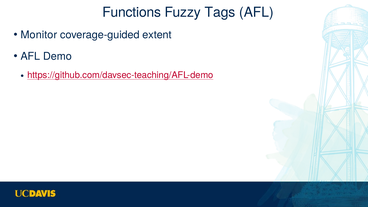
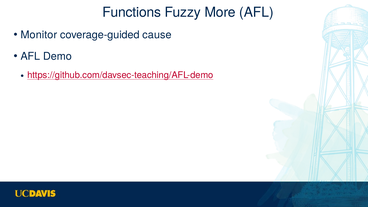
Tags: Tags -> More (220, 12)
extent: extent -> cause (157, 35)
